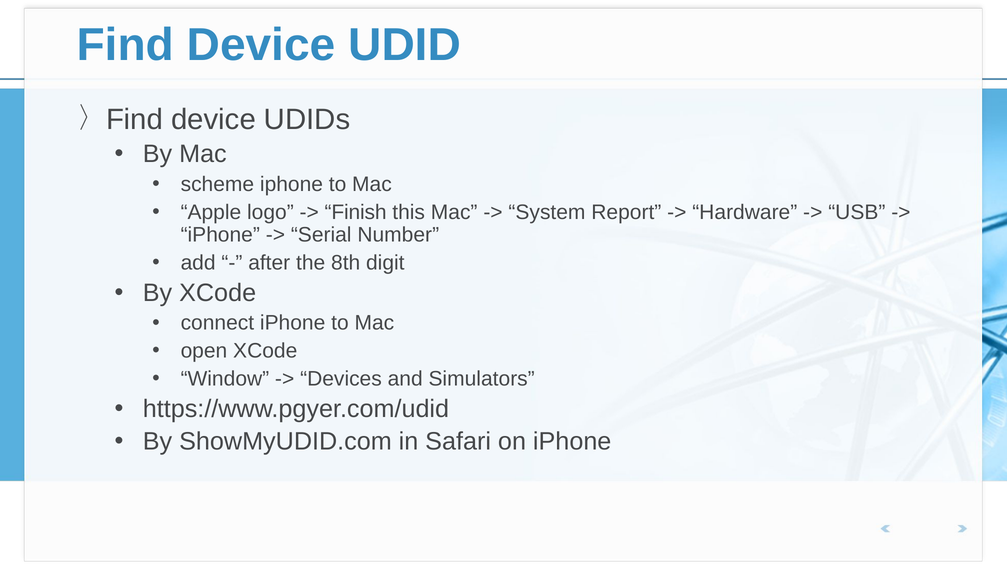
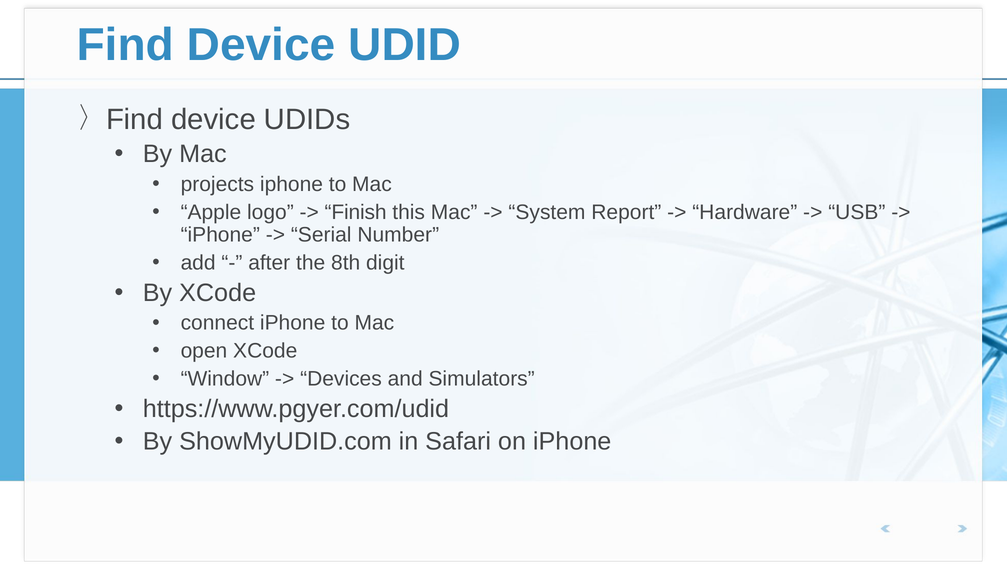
scheme: scheme -> projects (217, 184)
